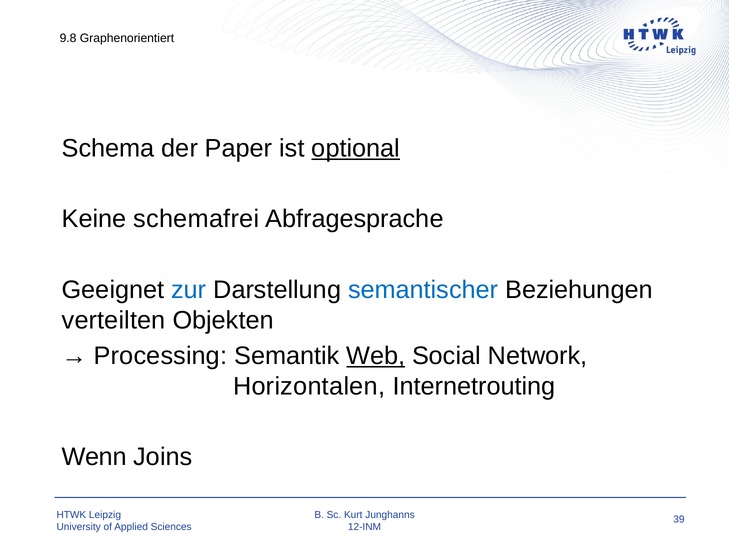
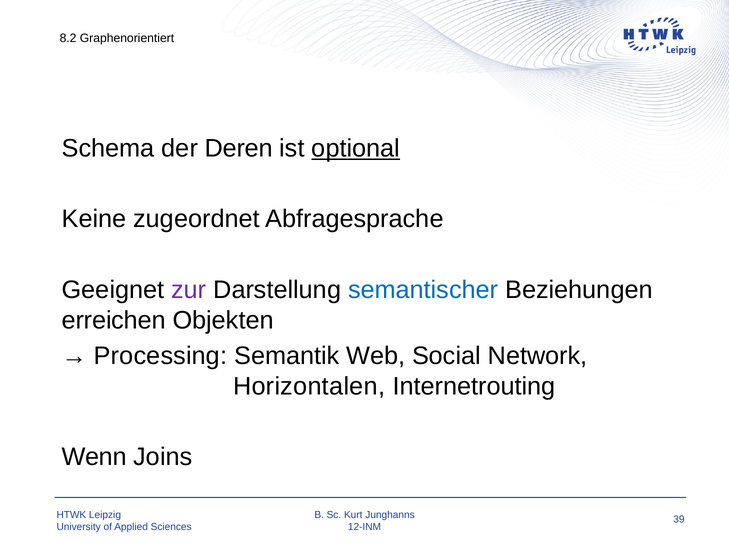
9.8: 9.8 -> 8.2 (68, 38)
Paper: Paper -> Deren (239, 148)
schemafrei: schemafrei -> zugeordnet (196, 219)
zur colour: blue -> purple (189, 290)
verteilten: verteilten -> erreichen (114, 320)
Web underline: present -> none (376, 356)
